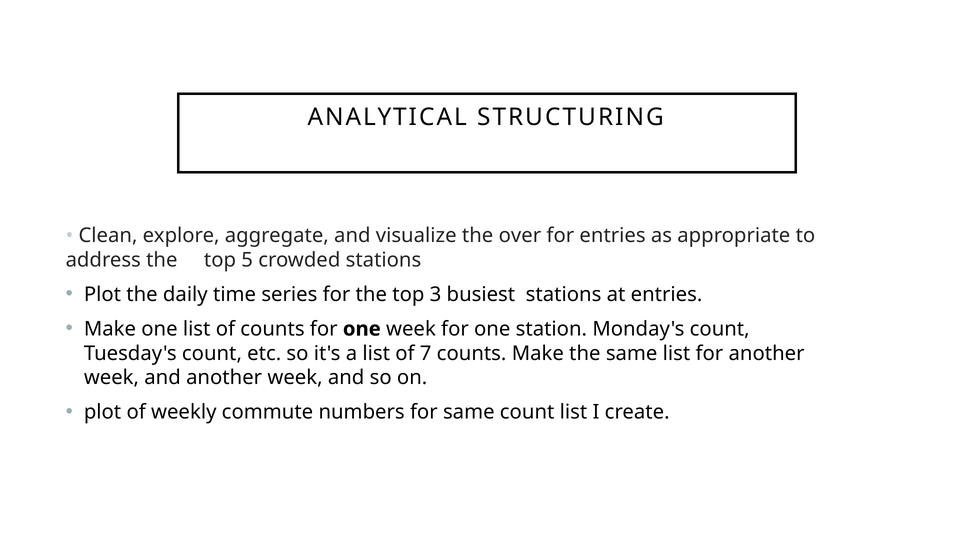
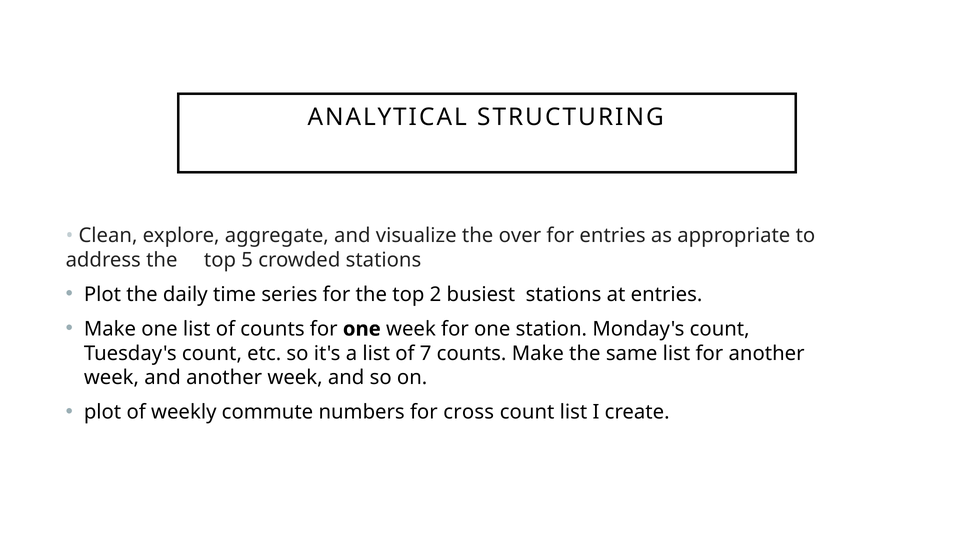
3: 3 -> 2 (436, 294)
for same: same -> cross (469, 412)
